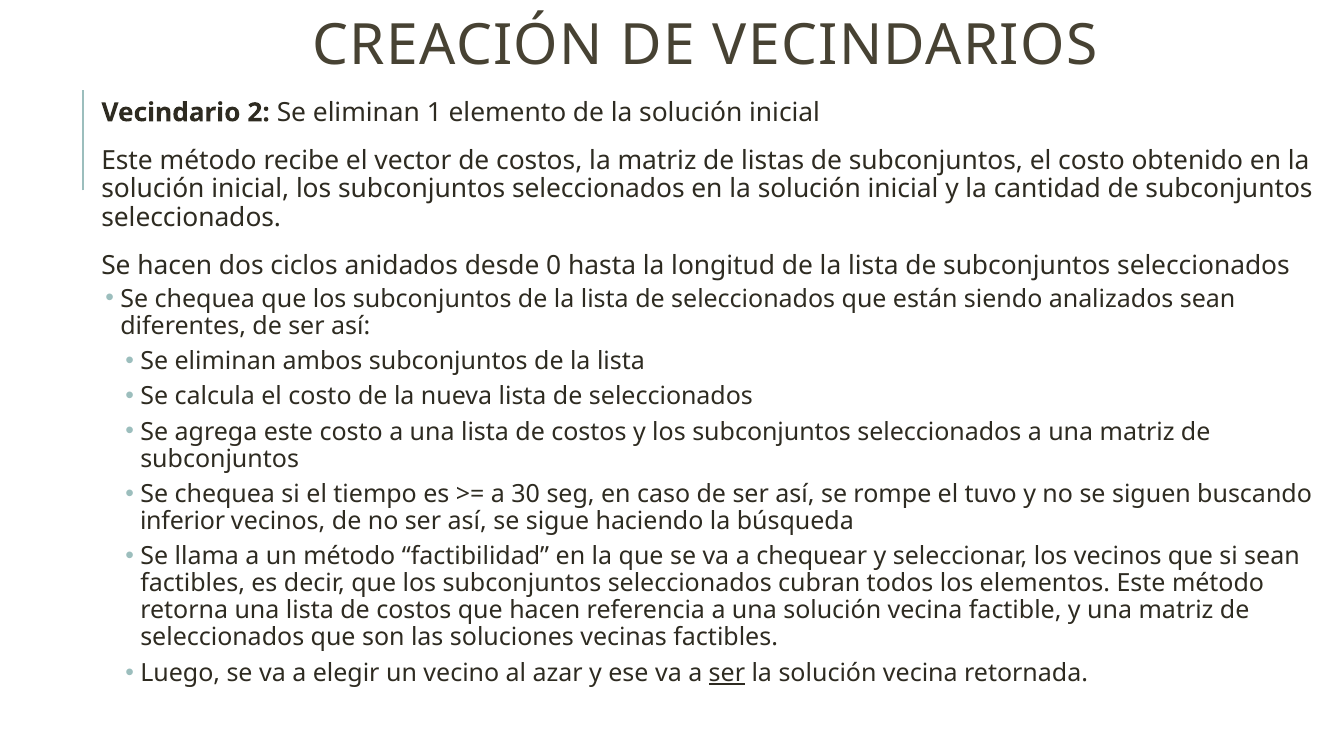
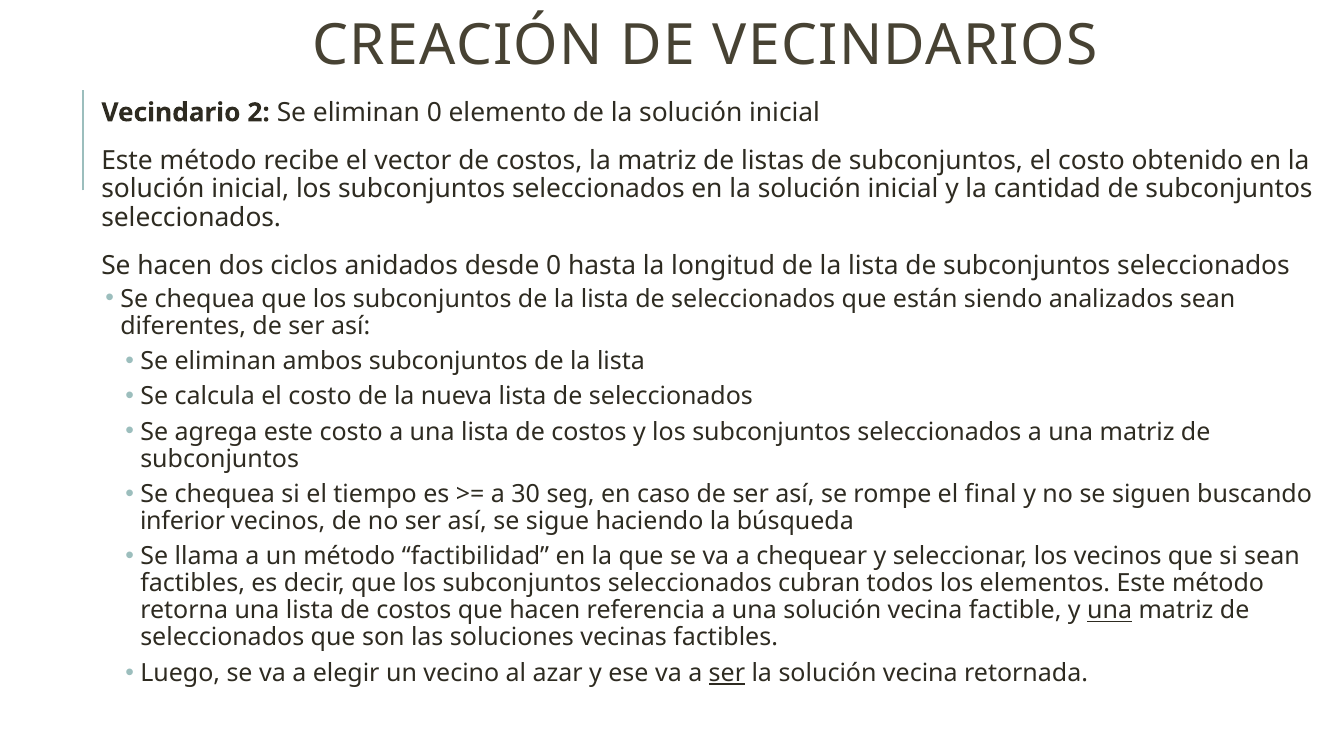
eliminan 1: 1 -> 0 (434, 113)
tuvo: tuvo -> final (991, 494)
una underline: none -> present (1110, 610)
